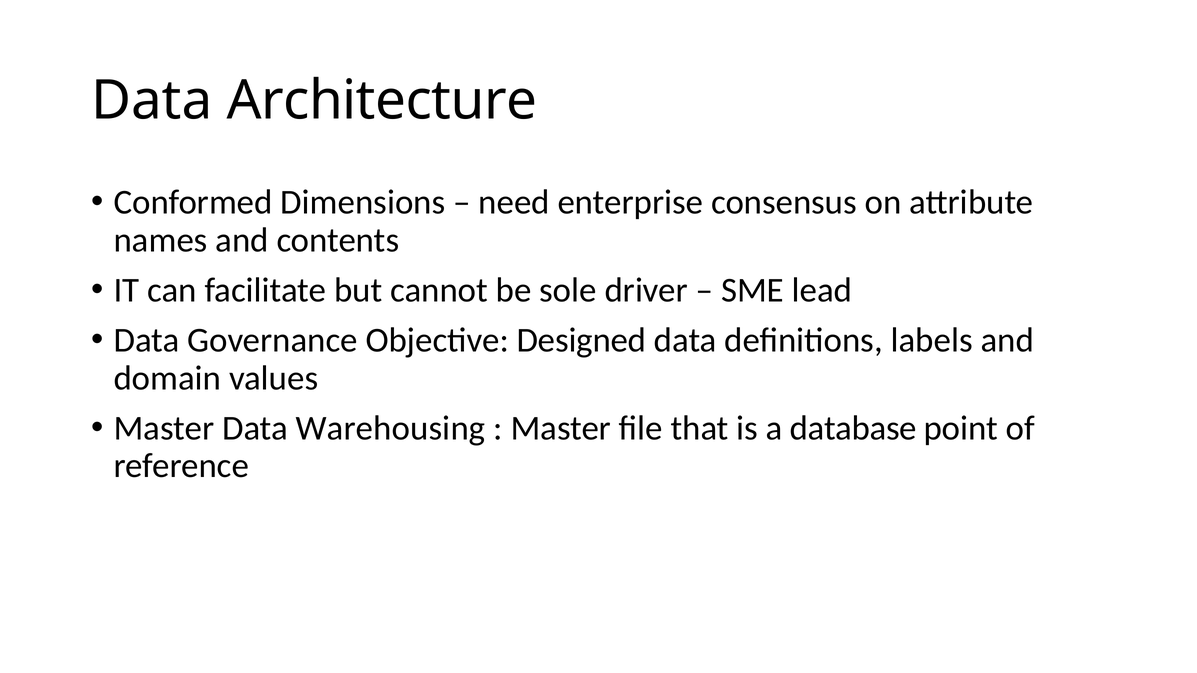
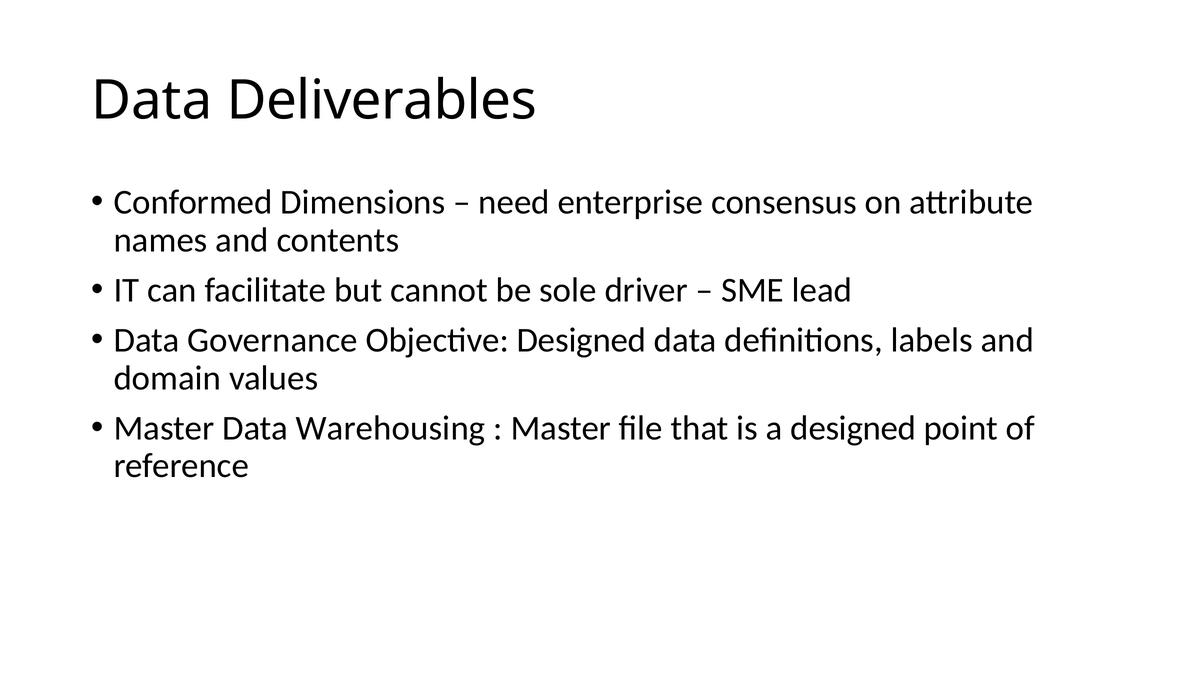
Architecture: Architecture -> Deliverables (382, 101)
a database: database -> designed (853, 428)
